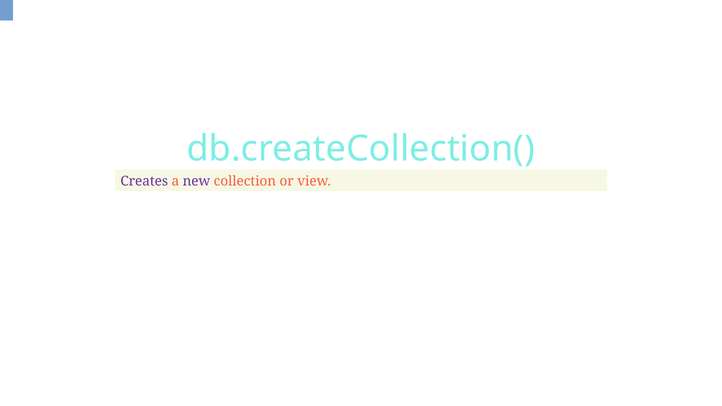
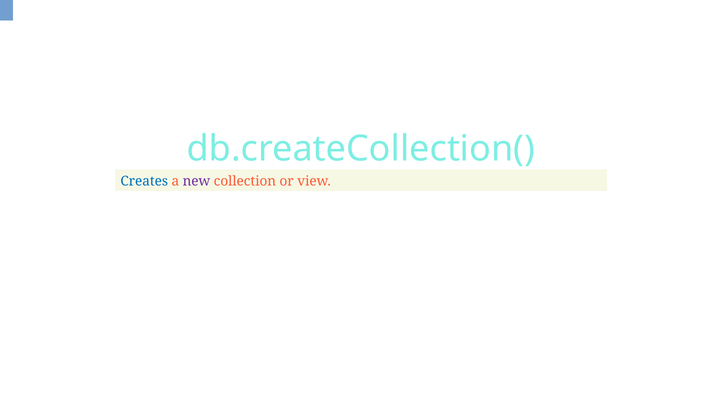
Creates colour: purple -> blue (144, 181)
